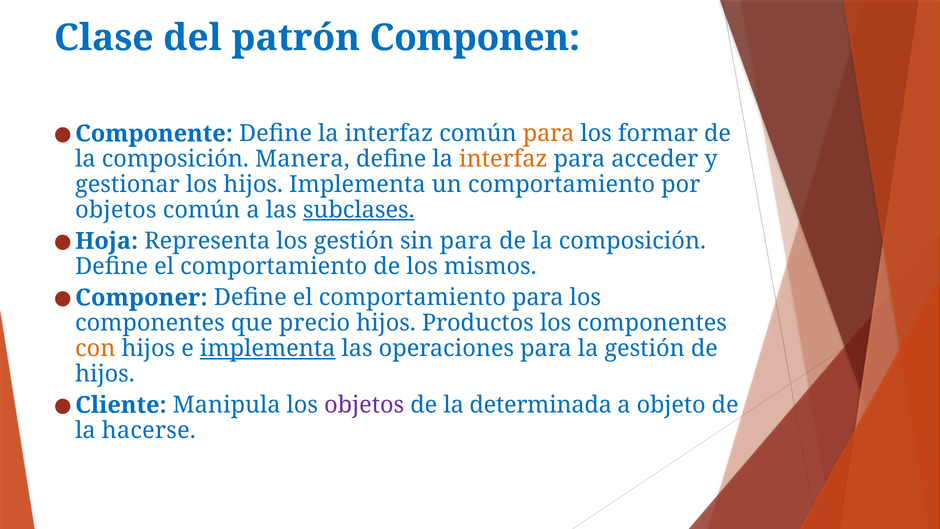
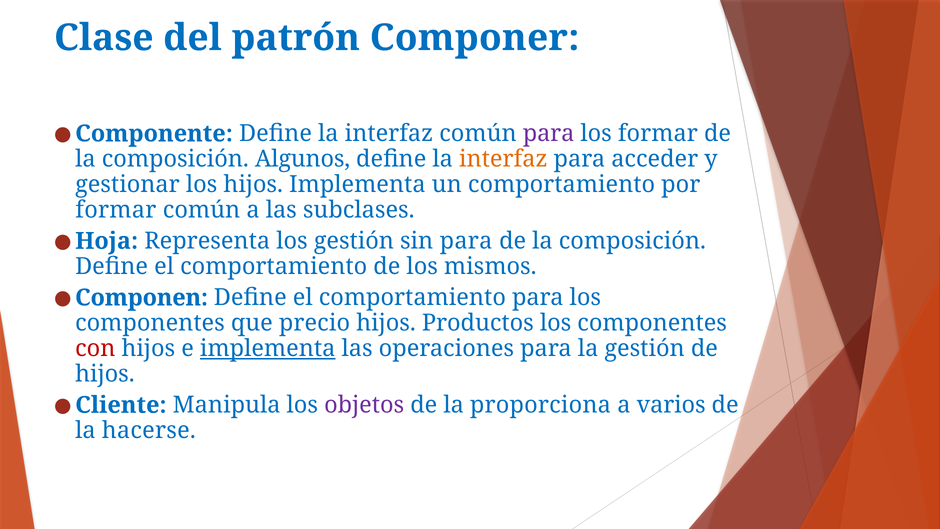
Componen: Componen -> Componer (475, 38)
para colour: orange -> purple (549, 134)
Manera: Manera -> Algunos (303, 159)
objetos: objetos -> formar (116, 210)
subclases underline: present -> none (359, 210)
Componer: Componer -> Componen (142, 298)
con colour: orange -> red (95, 348)
determinada: determinada -> proporciona (540, 405)
objeto: objeto -> varios (671, 405)
